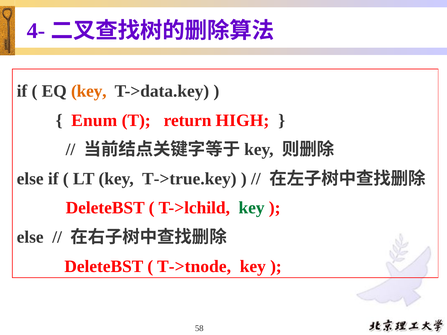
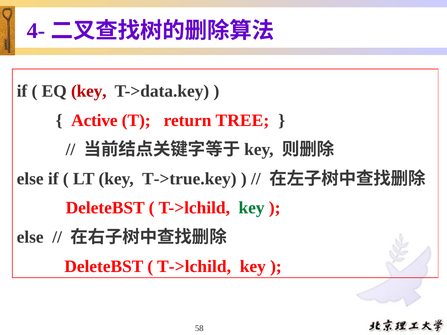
key colour: orange -> red (89, 91)
Enum: Enum -> Active (94, 120)
HIGH: HIGH -> TREE (242, 120)
T->tnode: T->tnode -> T->lchild (194, 267)
